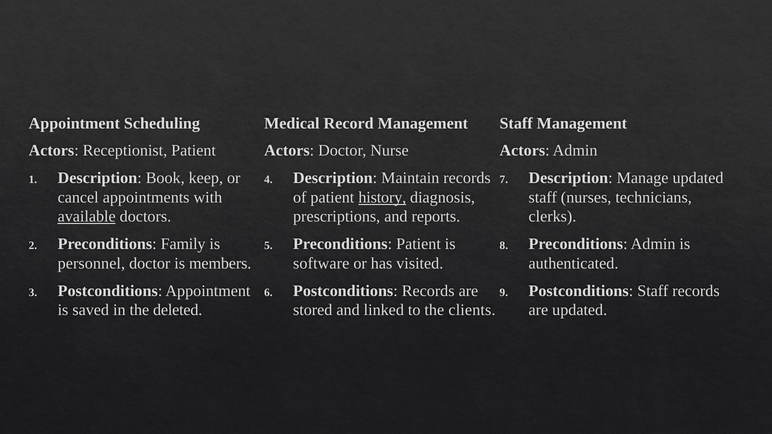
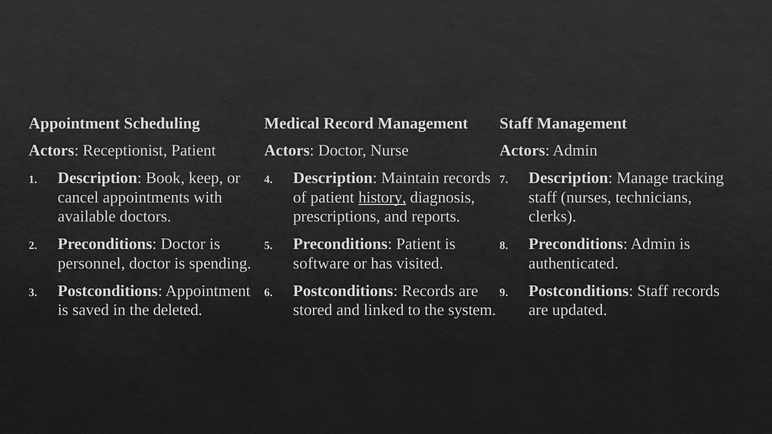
Manage updated: updated -> tracking (698, 178)
available underline: present -> none (87, 217)
Preconditions Family: Family -> Doctor (183, 244)
members: members -> spending (220, 264)
clients: clients -> system (472, 310)
